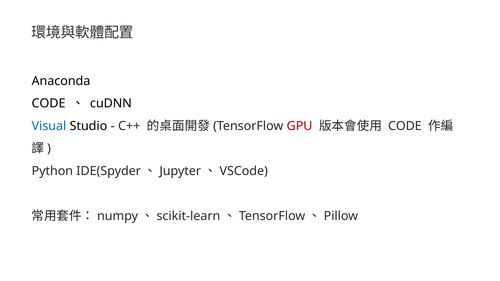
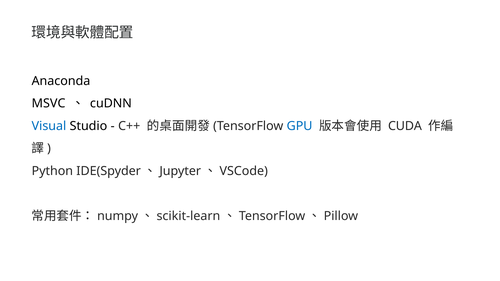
CODE: CODE -> MSVC (49, 104)
GPU colour: red -> blue (300, 126)
CODE: CODE -> CUDA (405, 126)
